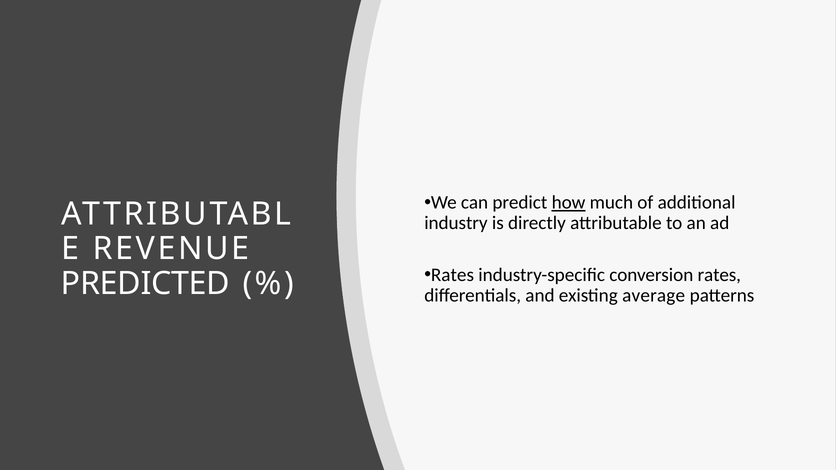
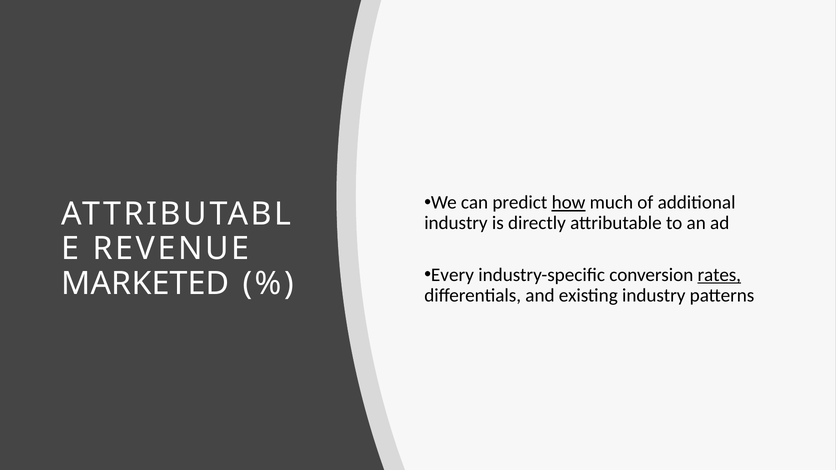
Rates: Rates -> Every (452, 275)
rates underline: none -> present (719, 275)
PREDICTED: PREDICTED -> MARKETED (145, 284)
existing average: average -> industry (654, 296)
